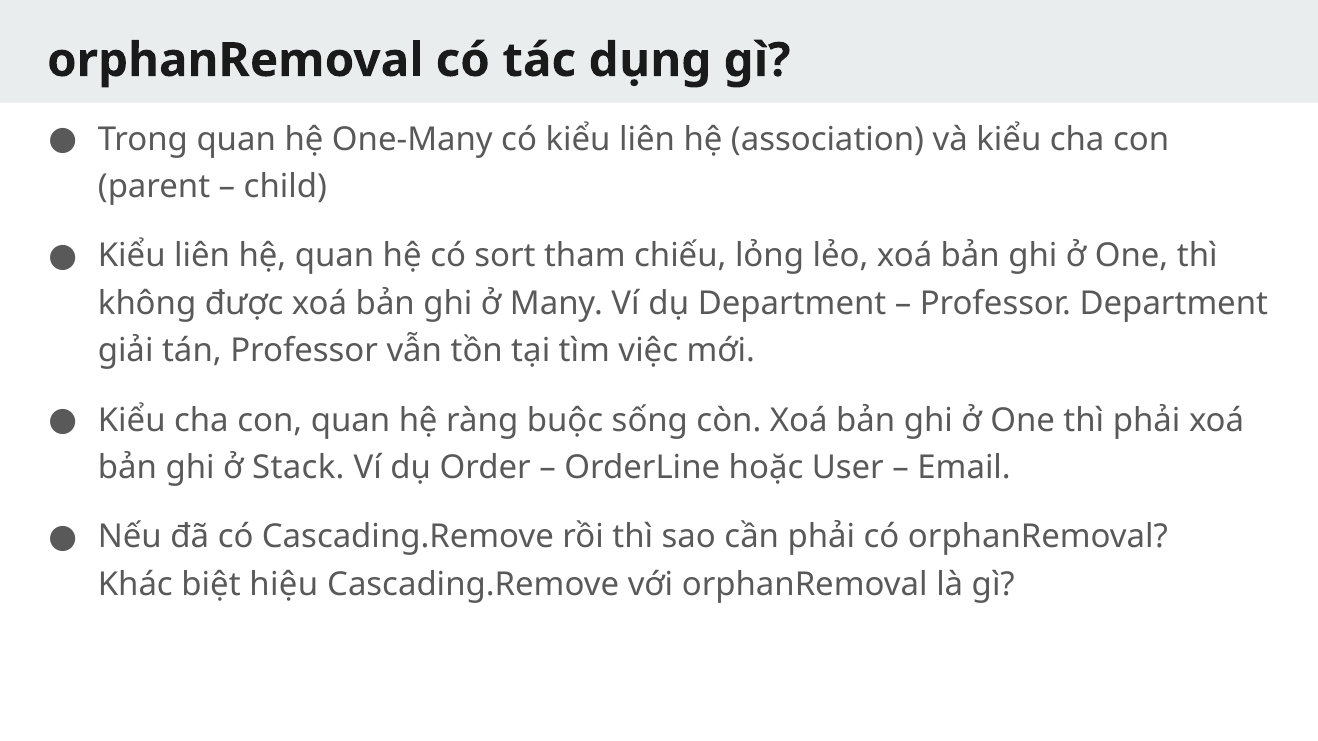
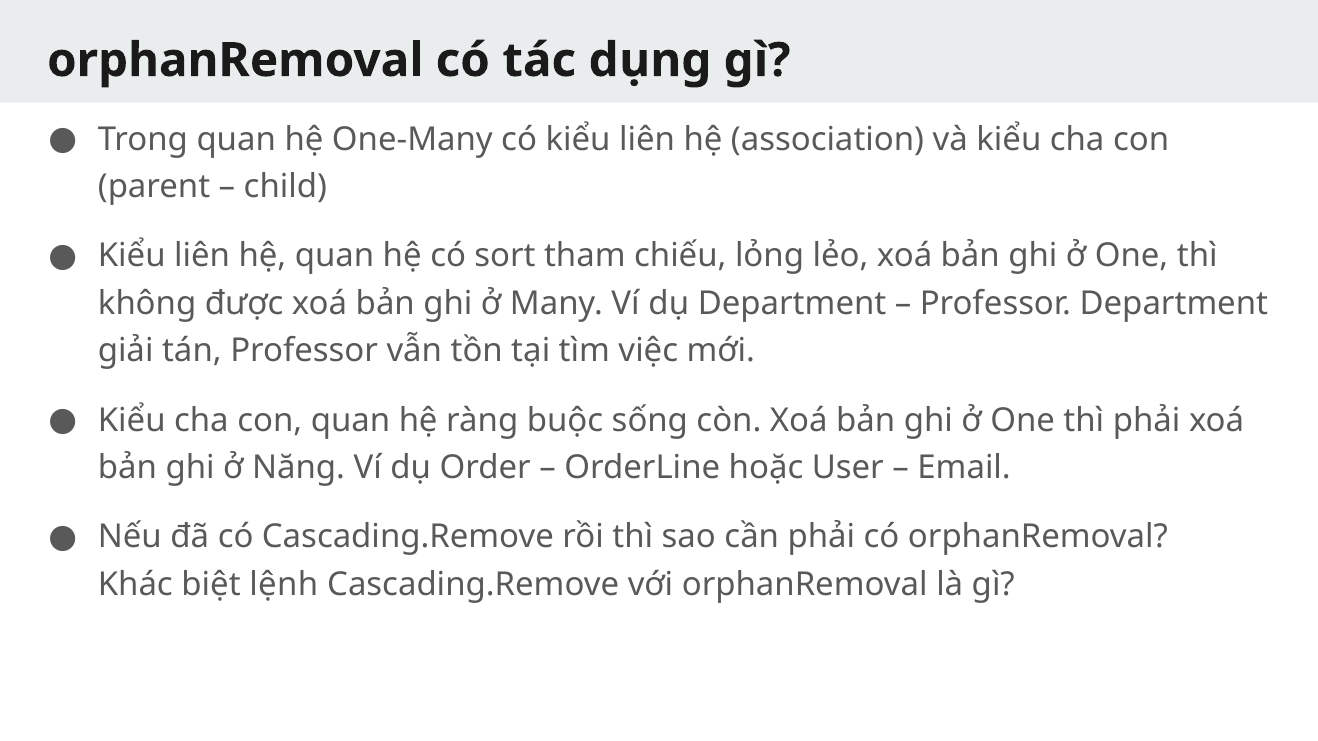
Stack: Stack -> Năng (299, 468)
hiệu: hiệu -> lệnh (284, 585)
